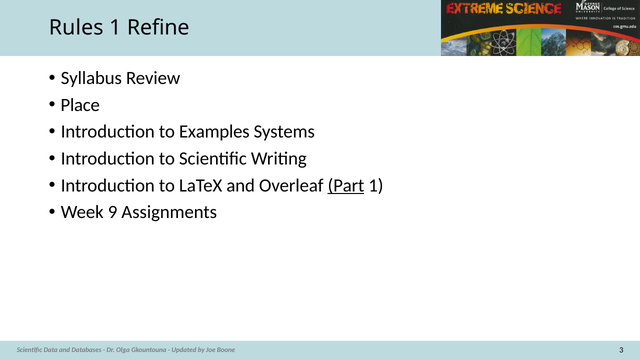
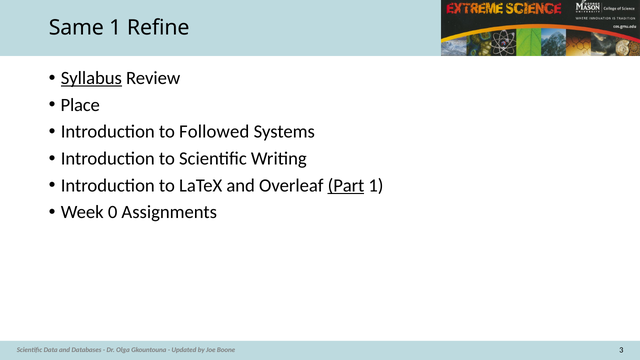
Rules: Rules -> Same (76, 28)
Syllabus underline: none -> present (91, 78)
Examples: Examples -> Followed (214, 132)
9: 9 -> 0 (113, 212)
